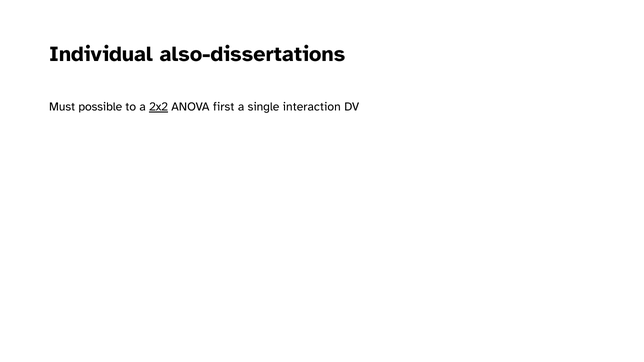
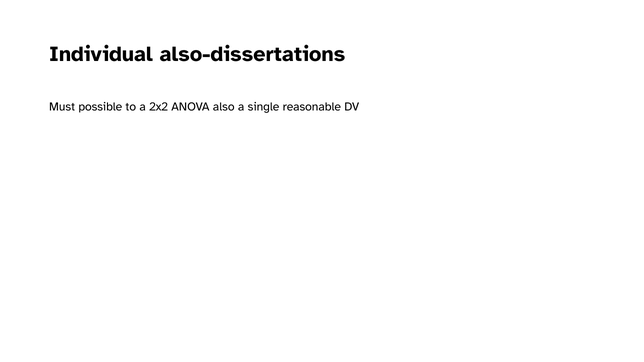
2x2 underline: present -> none (159, 107)
first: first -> also (224, 107)
interaction: interaction -> reasonable (312, 107)
